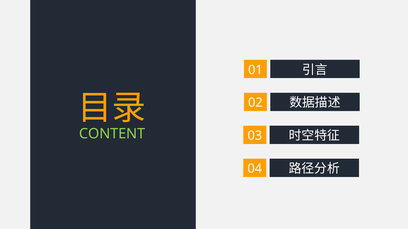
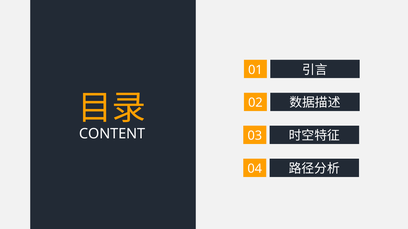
CONTENT colour: light green -> white (112, 134)
